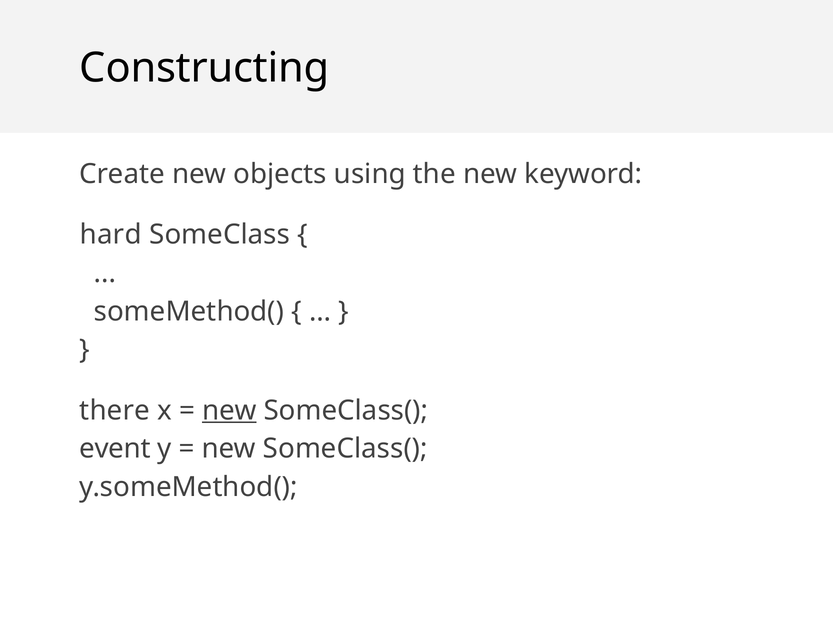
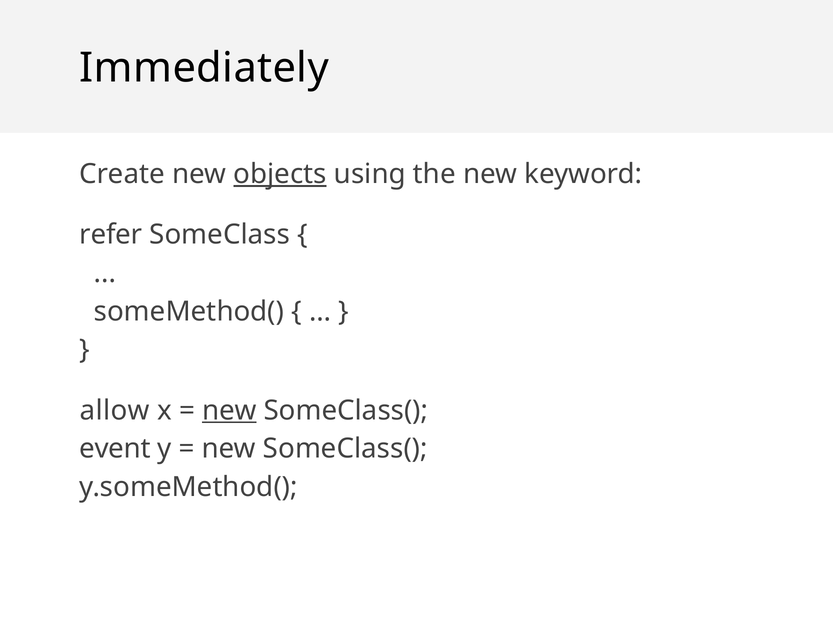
Constructing: Constructing -> Immediately (204, 68)
objects underline: none -> present (280, 174)
hard: hard -> refer (111, 235)
there: there -> allow (115, 410)
